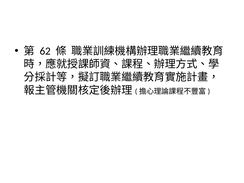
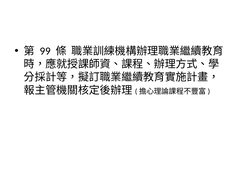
62: 62 -> 99 (45, 51)
